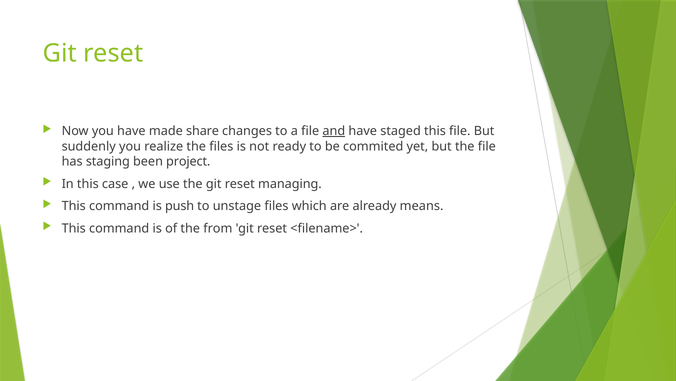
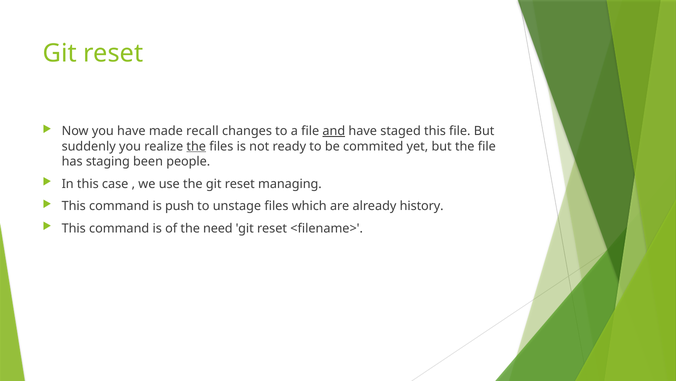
share: share -> recall (202, 131)
the underline: none -> present (196, 146)
project: project -> people (188, 161)
means: means -> history (422, 206)
from: from -> need (218, 228)
